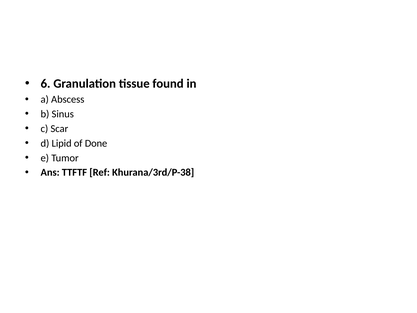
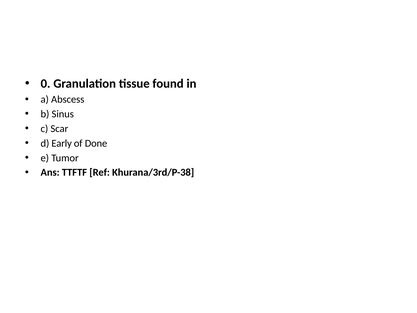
6: 6 -> 0 (46, 84)
Lipid: Lipid -> Early (62, 143)
